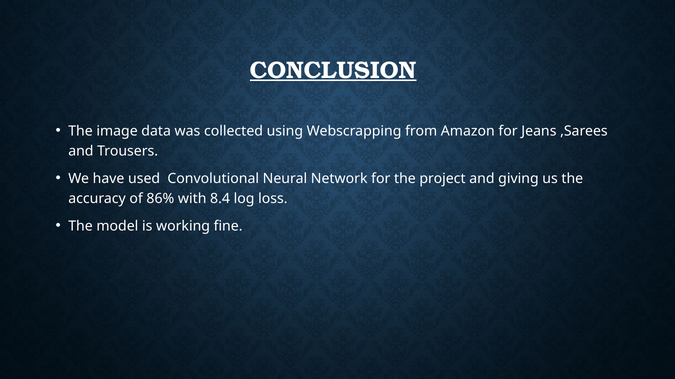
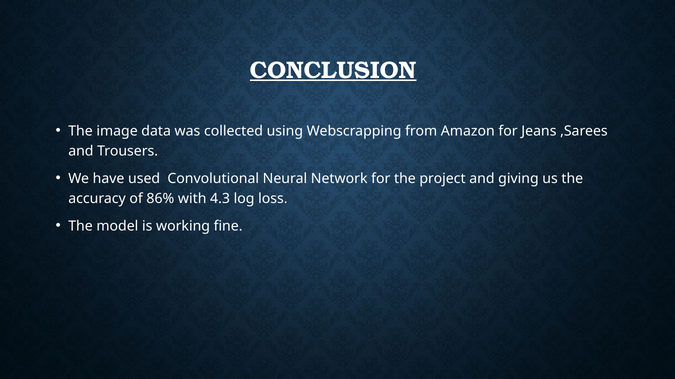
8.4: 8.4 -> 4.3 (220, 199)
